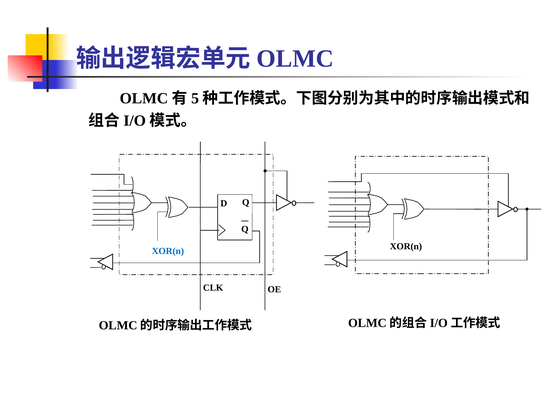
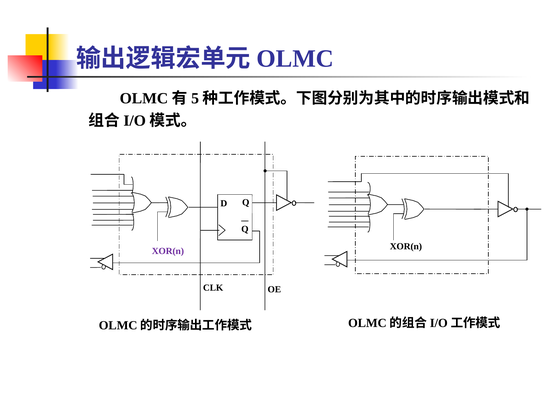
XOR(n colour: blue -> purple (168, 251)
